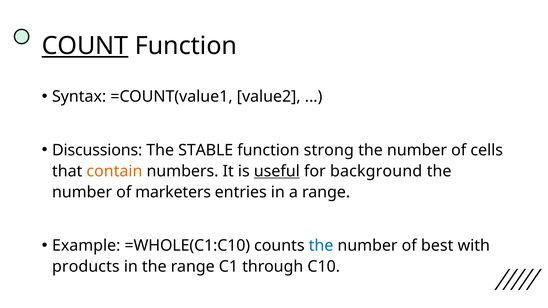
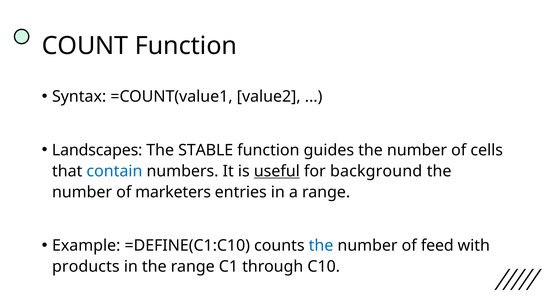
COUNT underline: present -> none (85, 46)
Discussions: Discussions -> Landscapes (97, 150)
strong: strong -> guides (329, 150)
contain colour: orange -> blue (114, 171)
=WHOLE(C1:C10: =WHOLE(C1:C10 -> =DEFINE(C1:C10 (187, 246)
best: best -> feed (437, 246)
